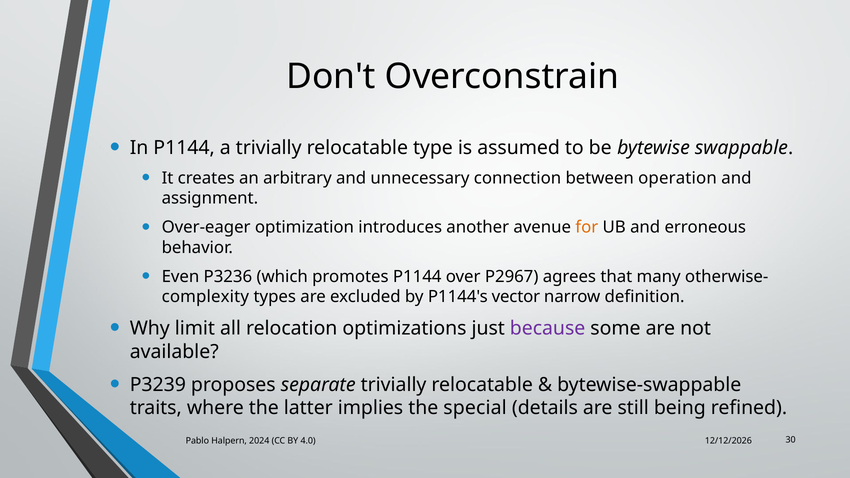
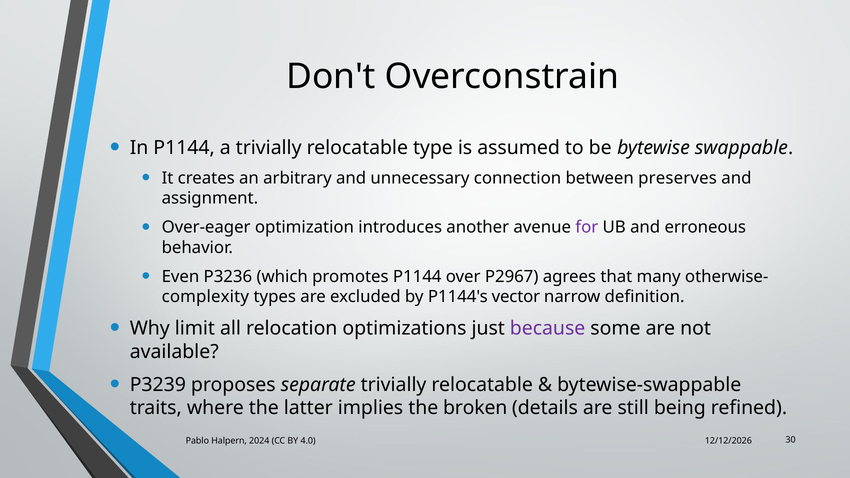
operation: operation -> preserves (678, 178)
for colour: orange -> purple (587, 227)
special: special -> broken (475, 408)
